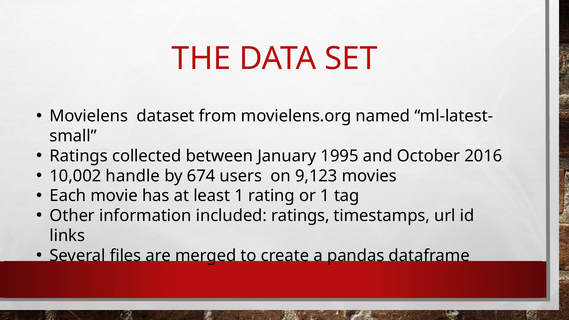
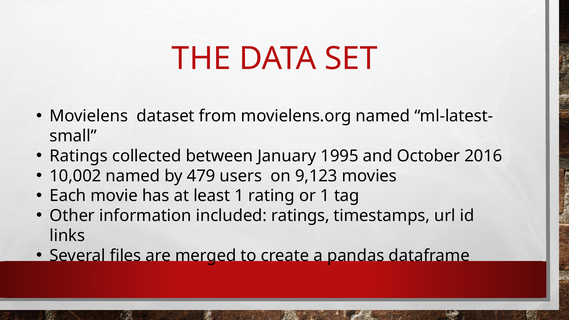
10,002 handle: handle -> named (133, 176)
674: 674 -> 479 (201, 176)
